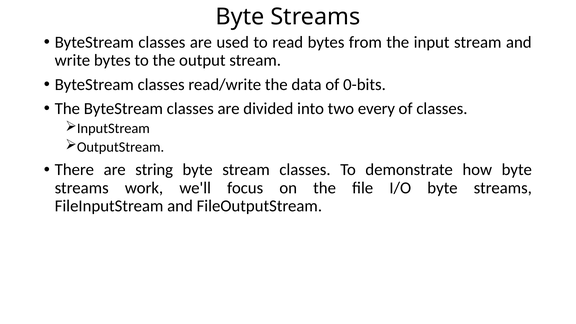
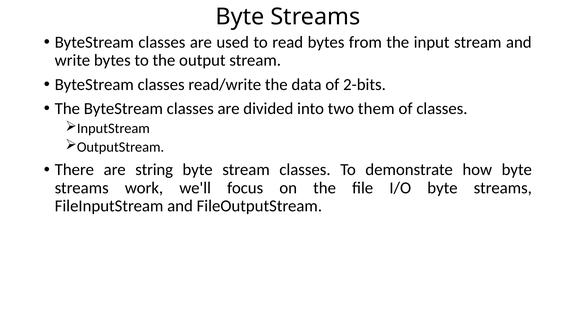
0-bits: 0-bits -> 2-bits (364, 84)
every: every -> them (376, 109)
